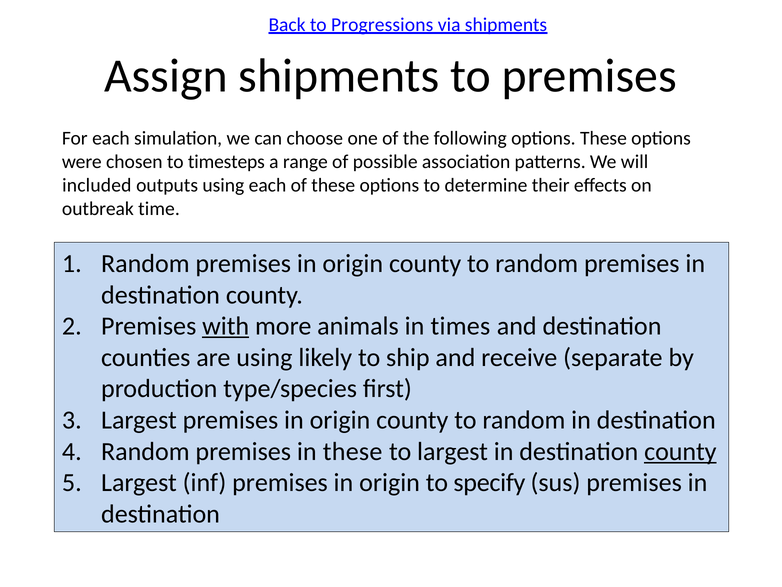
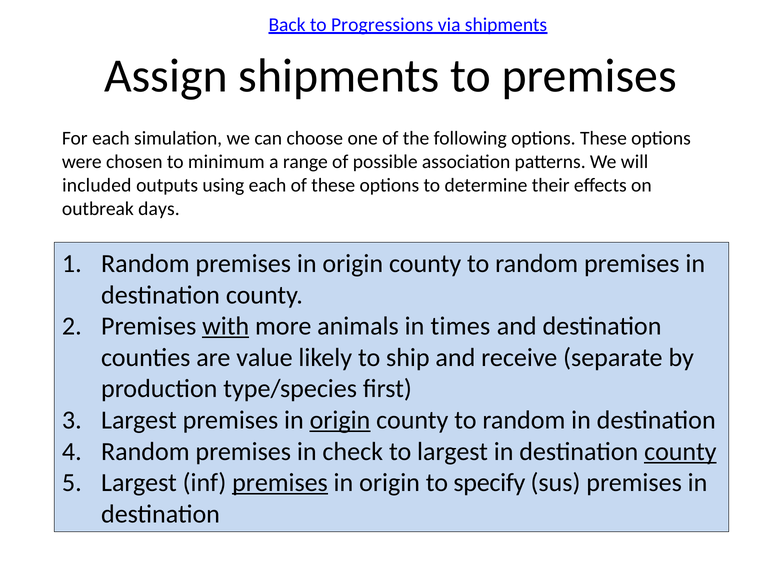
timesteps: timesteps -> minimum (226, 162)
time: time -> days (159, 209)
are using: using -> value (264, 357)
origin underline: none -> present (340, 420)
in these: these -> check (353, 451)
premises underline: none -> present (280, 482)
